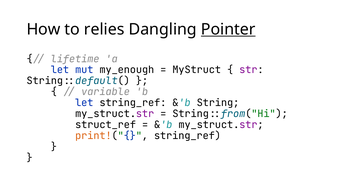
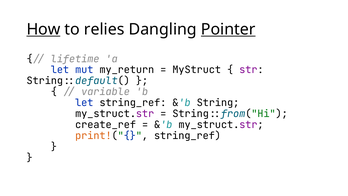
How underline: none -> present (43, 29)
my_enough: my_enough -> my_return (127, 70)
struct_ref: struct_ref -> create_ref (106, 125)
